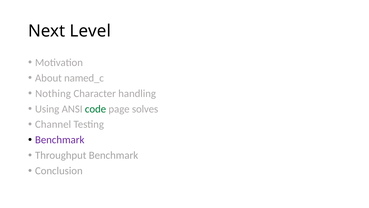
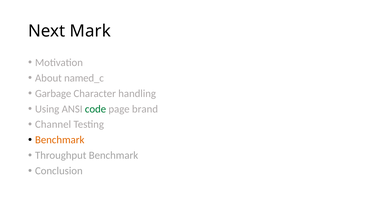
Level: Level -> Mark (90, 31)
Nothing: Nothing -> Garbage (53, 93)
solves: solves -> brand (145, 109)
Benchmark colour: purple -> orange (60, 140)
